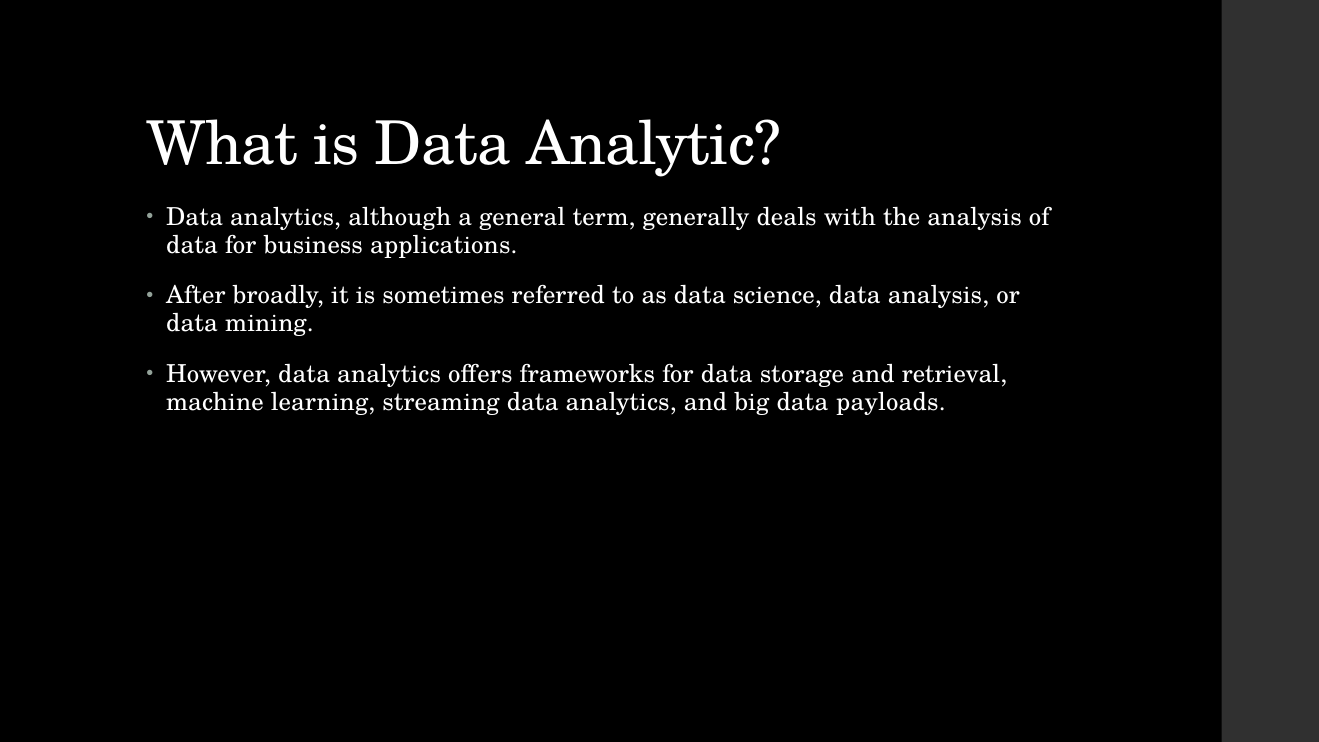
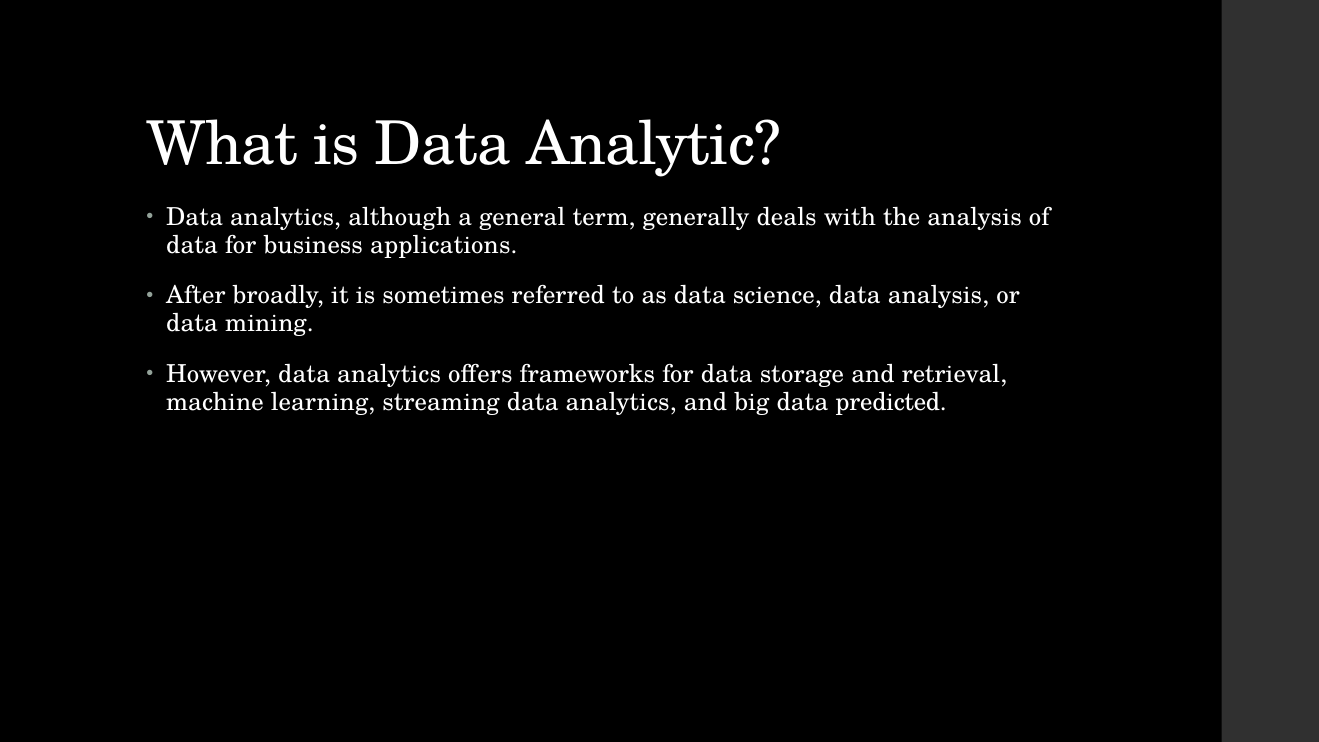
payloads: payloads -> predicted (891, 402)
